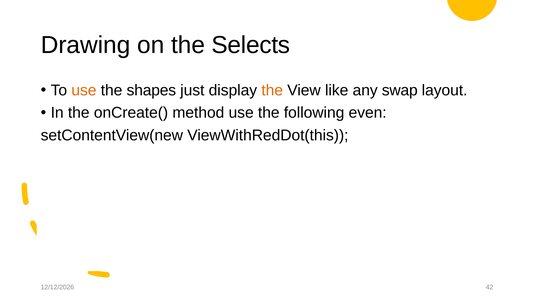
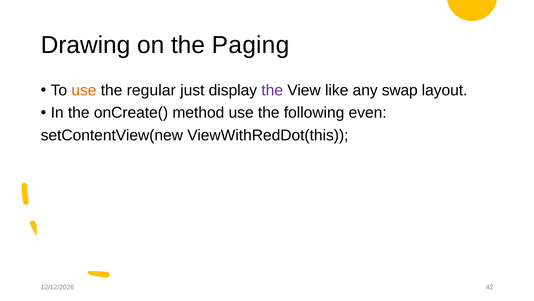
Selects: Selects -> Paging (251, 45)
shapes: shapes -> regular (151, 90)
the colour: orange -> purple (272, 90)
